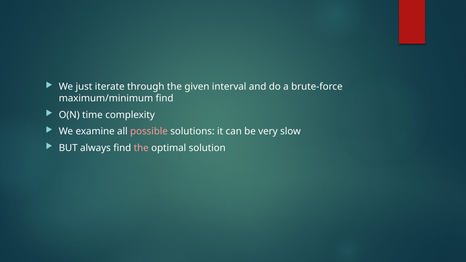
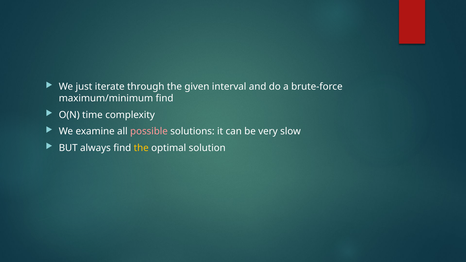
the colour: pink -> yellow (141, 148)
